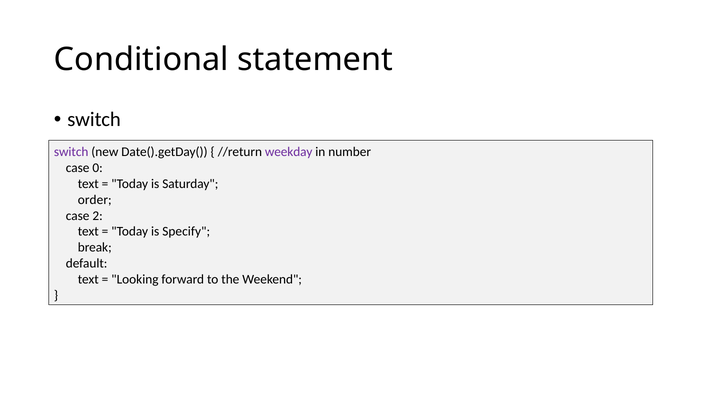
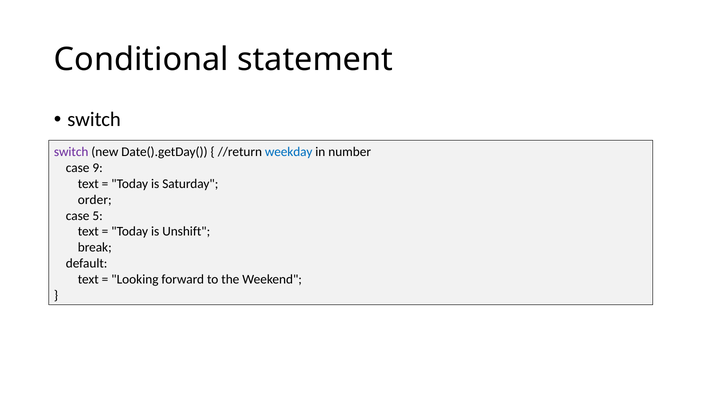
weekday colour: purple -> blue (289, 152)
0: 0 -> 9 (98, 168)
2: 2 -> 5 (98, 216)
Specify: Specify -> Unshift (186, 232)
